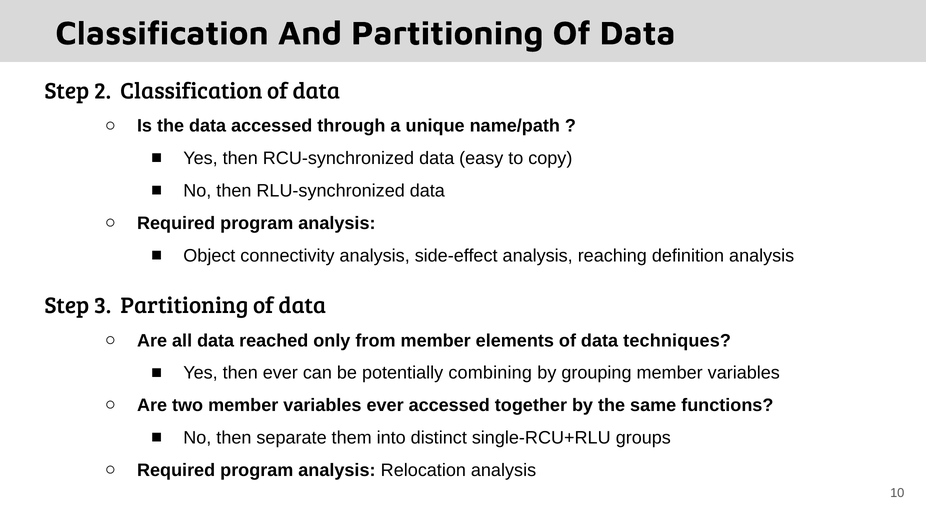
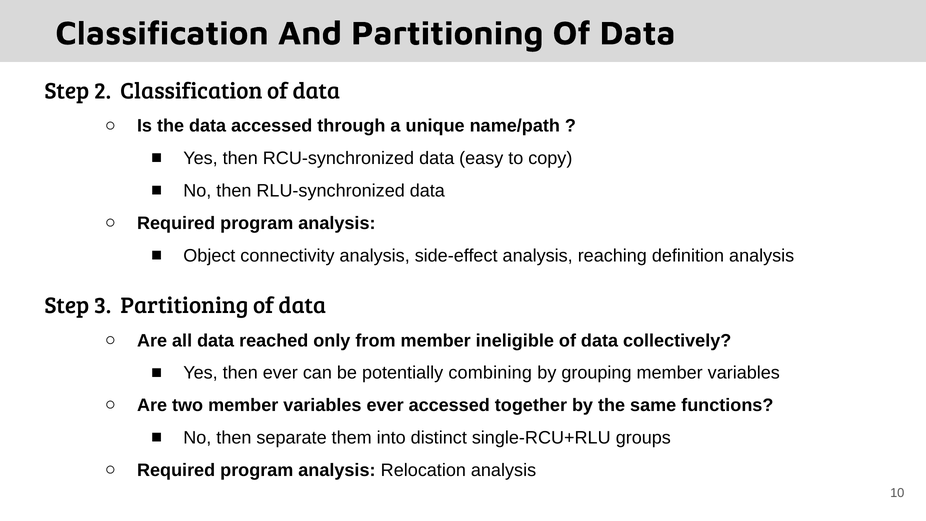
elements: elements -> ineligible (515, 341)
techniques: techniques -> collectively (677, 341)
